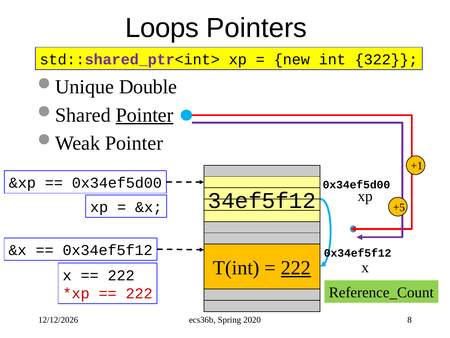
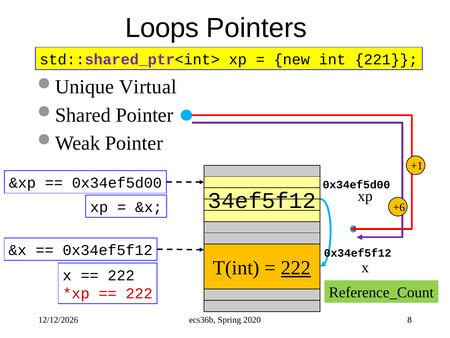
322: 322 -> 221 (386, 59)
Double: Double -> Virtual (148, 87)
Pointer underline: present -> none (145, 115)
+5: +5 -> +6 (399, 207)
